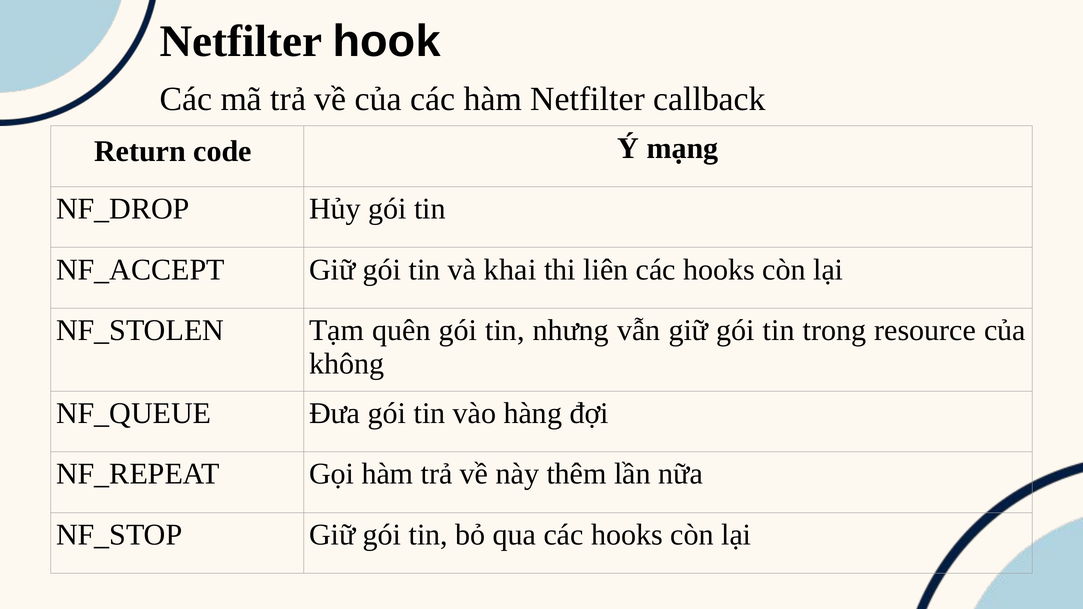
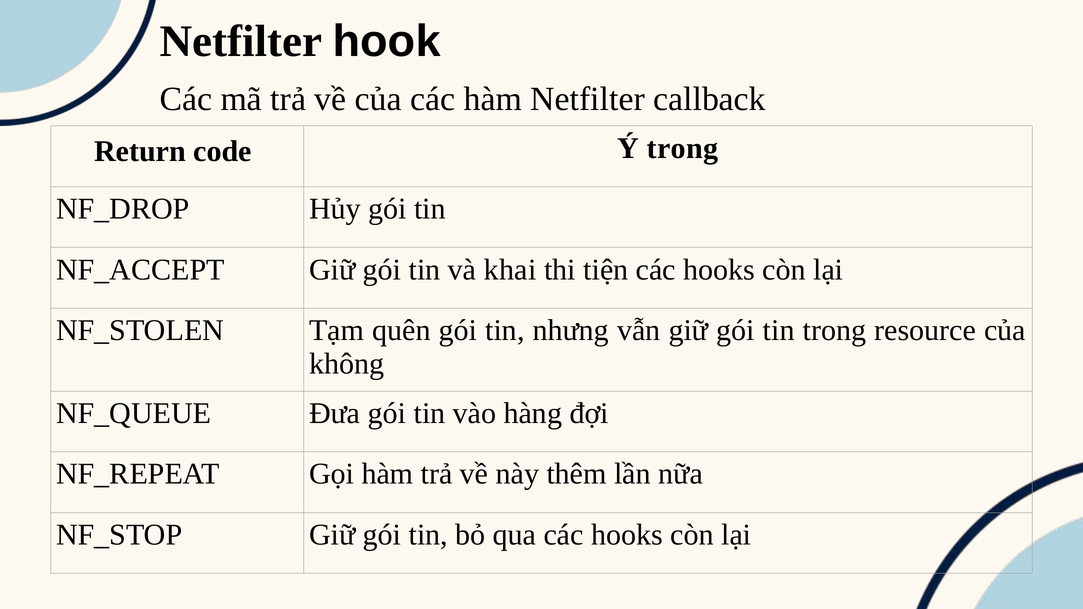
Ý mạng: mạng -> trong (682, 148)
liên: liên -> tiện (606, 270)
